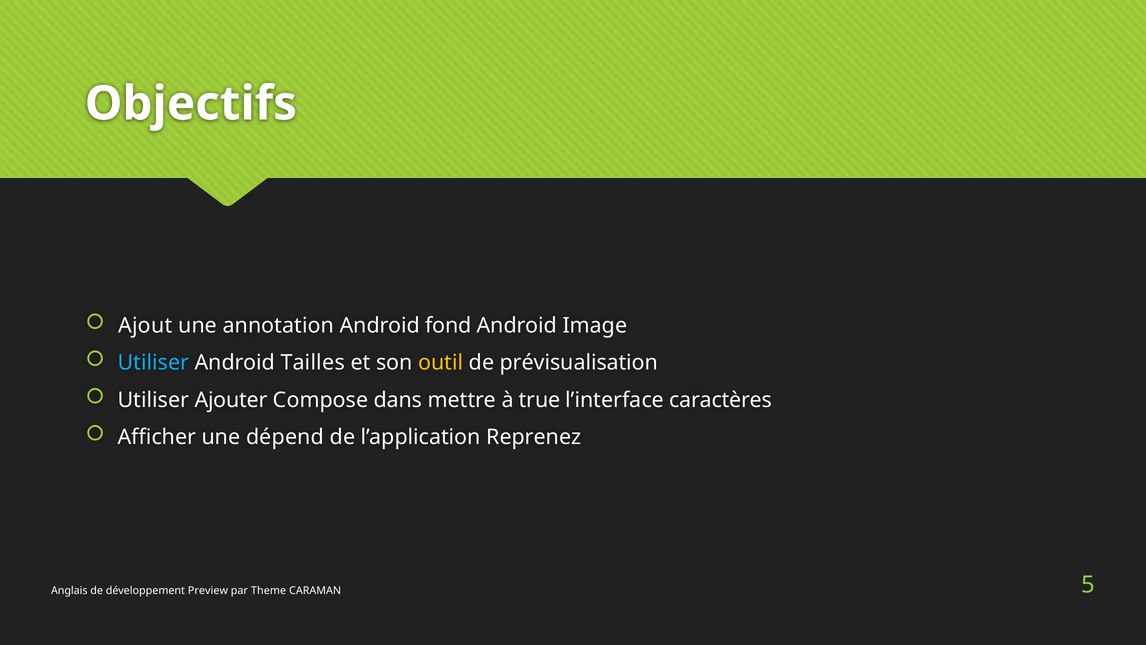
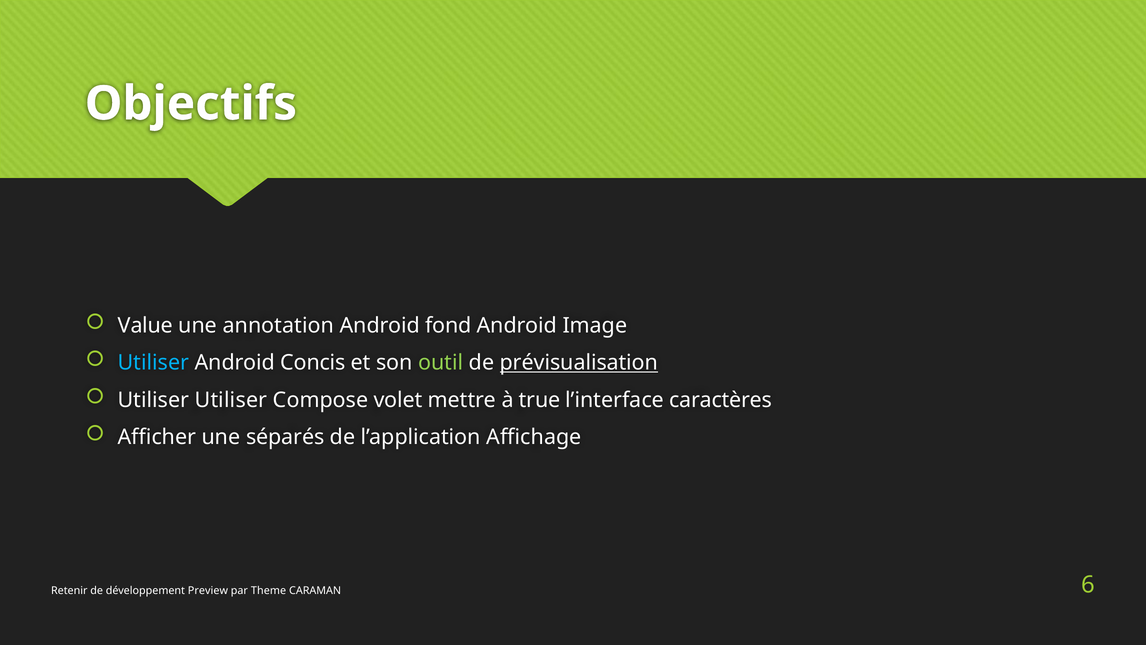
Ajout: Ajout -> Value (145, 325)
Tailles: Tailles -> Concis (313, 363)
outil colour: yellow -> light green (441, 363)
prévisualisation underline: none -> present (579, 363)
Utiliser Ajouter: Ajouter -> Utiliser (231, 400)
dans: dans -> volet (398, 400)
dépend: dépend -> séparés (285, 437)
Reprenez: Reprenez -> Affichage (534, 437)
Anglais: Anglais -> Retenir (69, 590)
5: 5 -> 6 (1088, 584)
